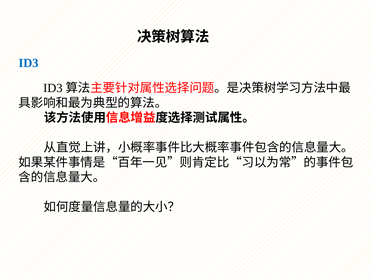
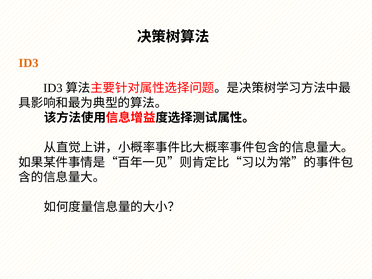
ID3 colour: blue -> orange (29, 63)
